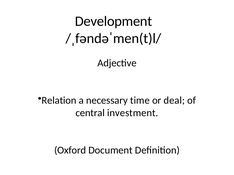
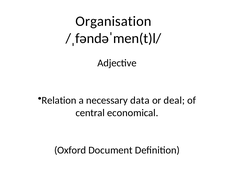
Development: Development -> Organisation (113, 21)
time: time -> data (140, 101)
investment: investment -> economical (133, 113)
